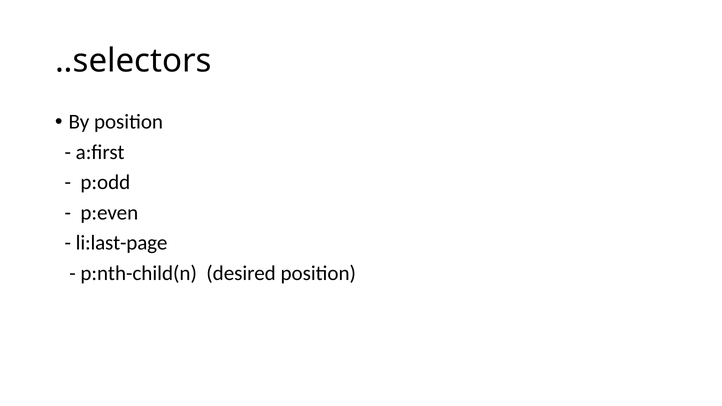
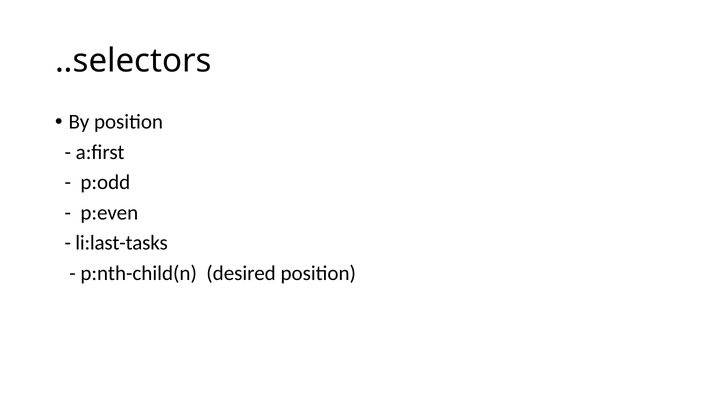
li:last-page: li:last-page -> li:last-tasks (122, 243)
